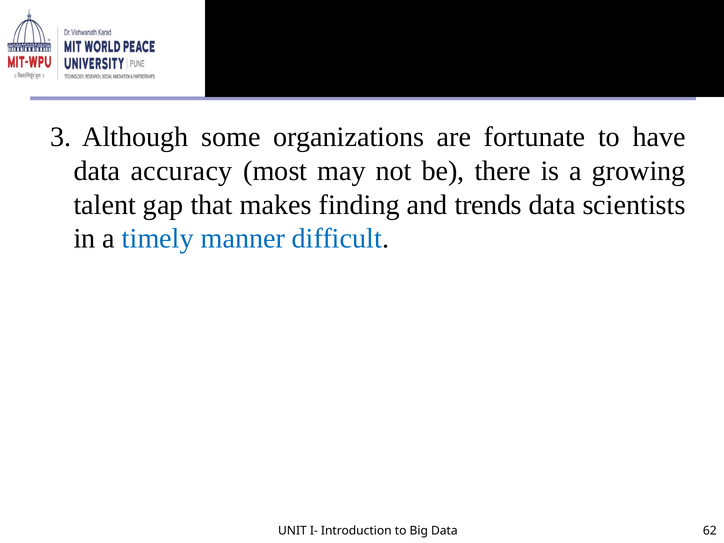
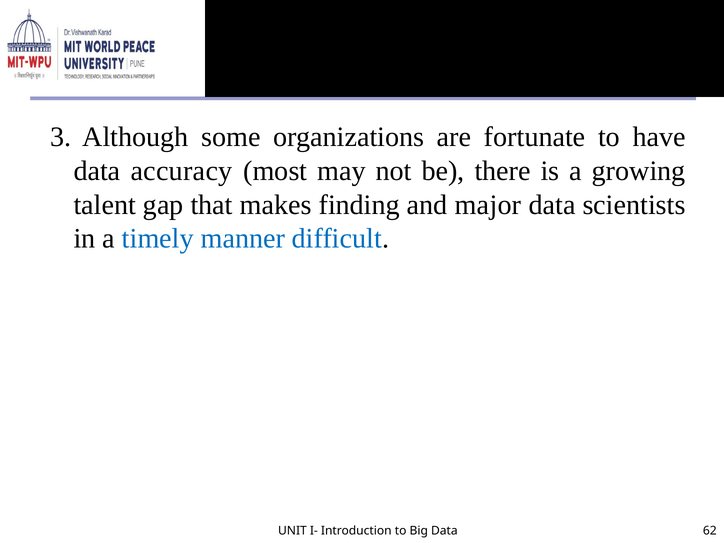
trends: trends -> major (488, 205)
